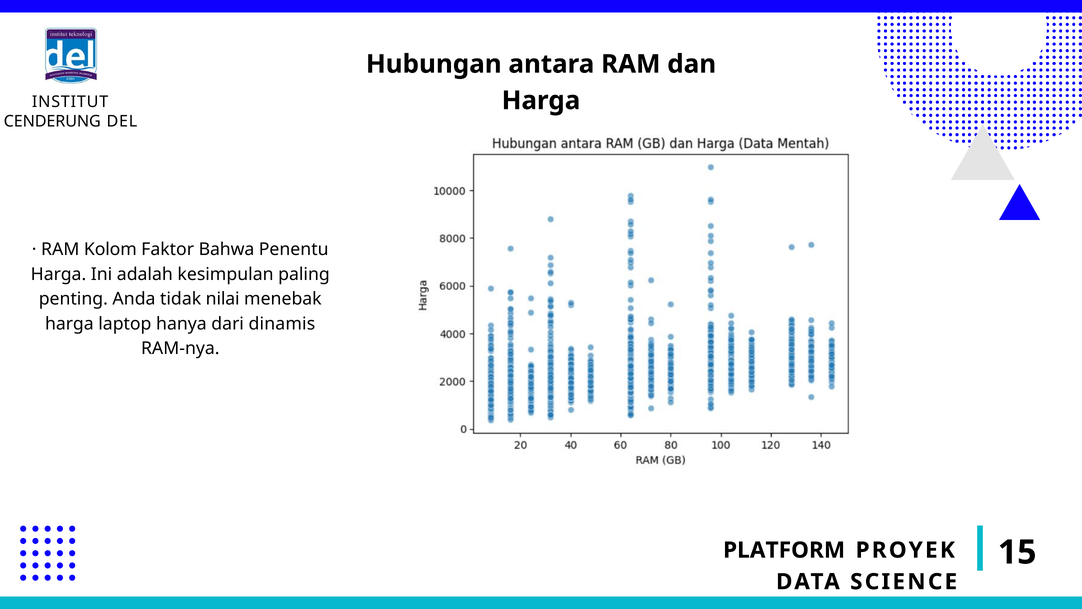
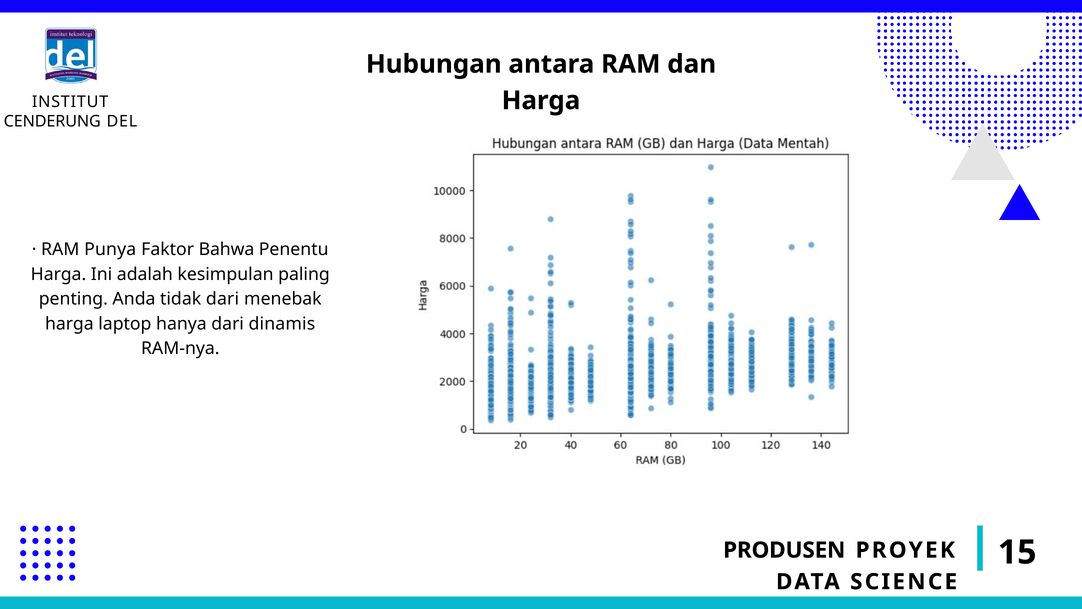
Kolom: Kolom -> Punya (110, 249)
tidak nilai: nilai -> dari (223, 299)
PLATFORM: PLATFORM -> PRODUSEN (784, 550)
